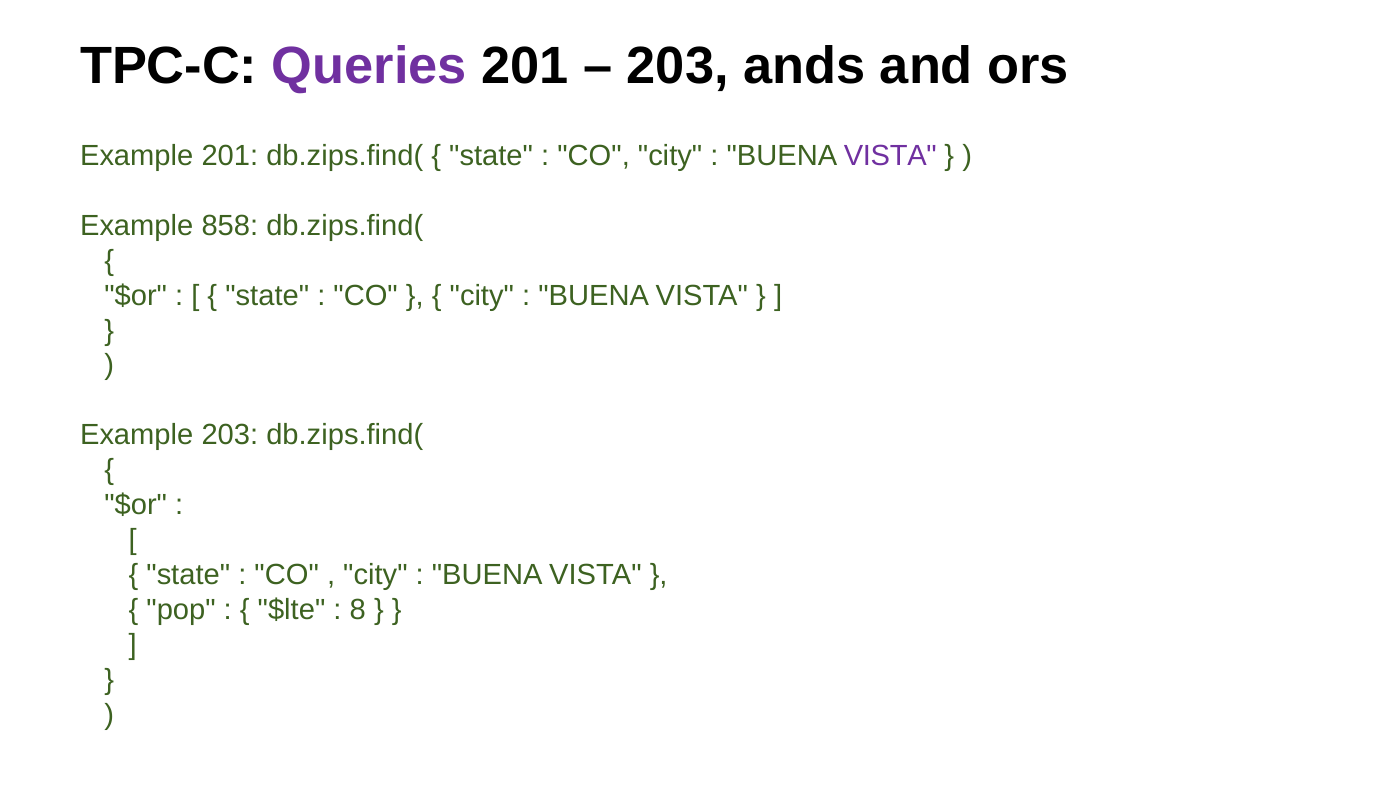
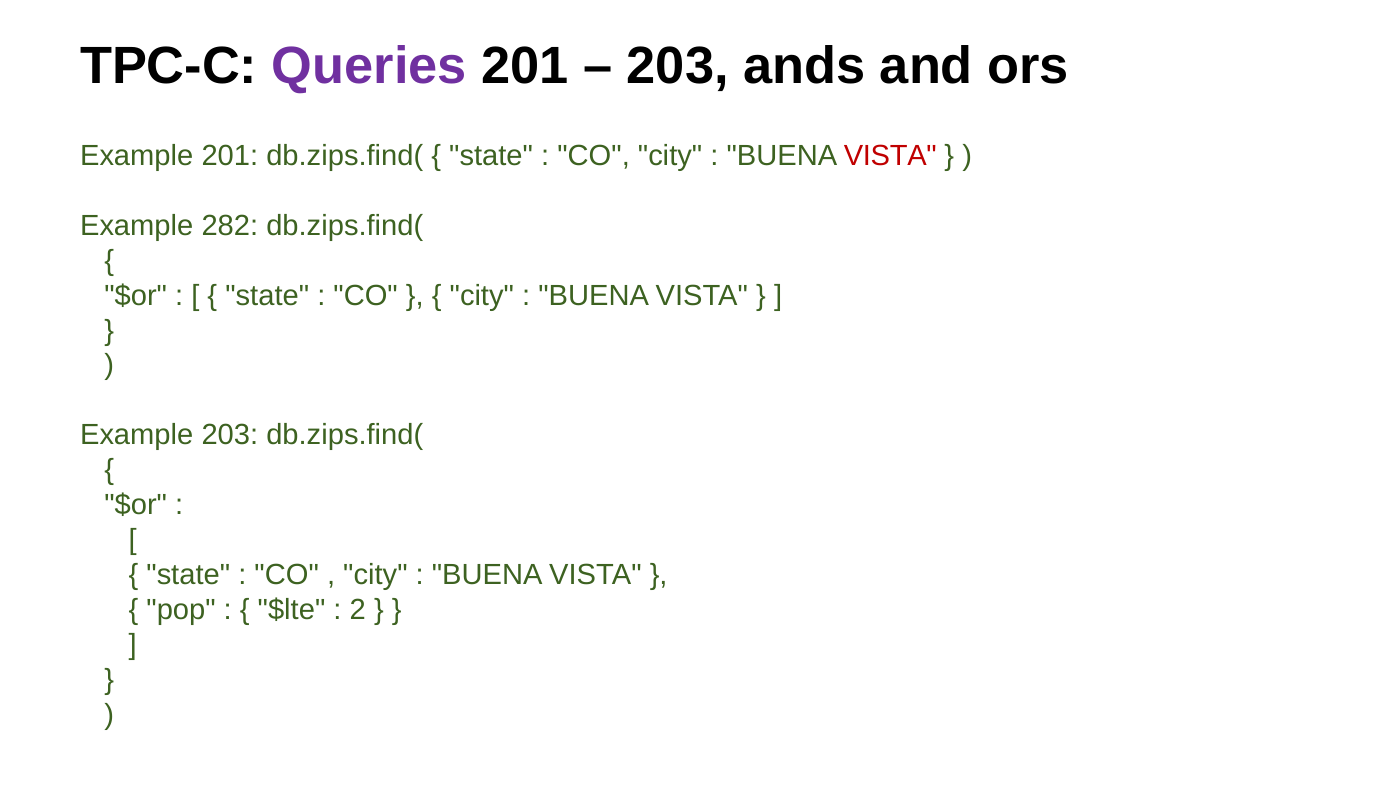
VISTA colour: purple -> red (890, 156)
858: 858 -> 282 (230, 226)
8: 8 -> 2 (358, 610)
